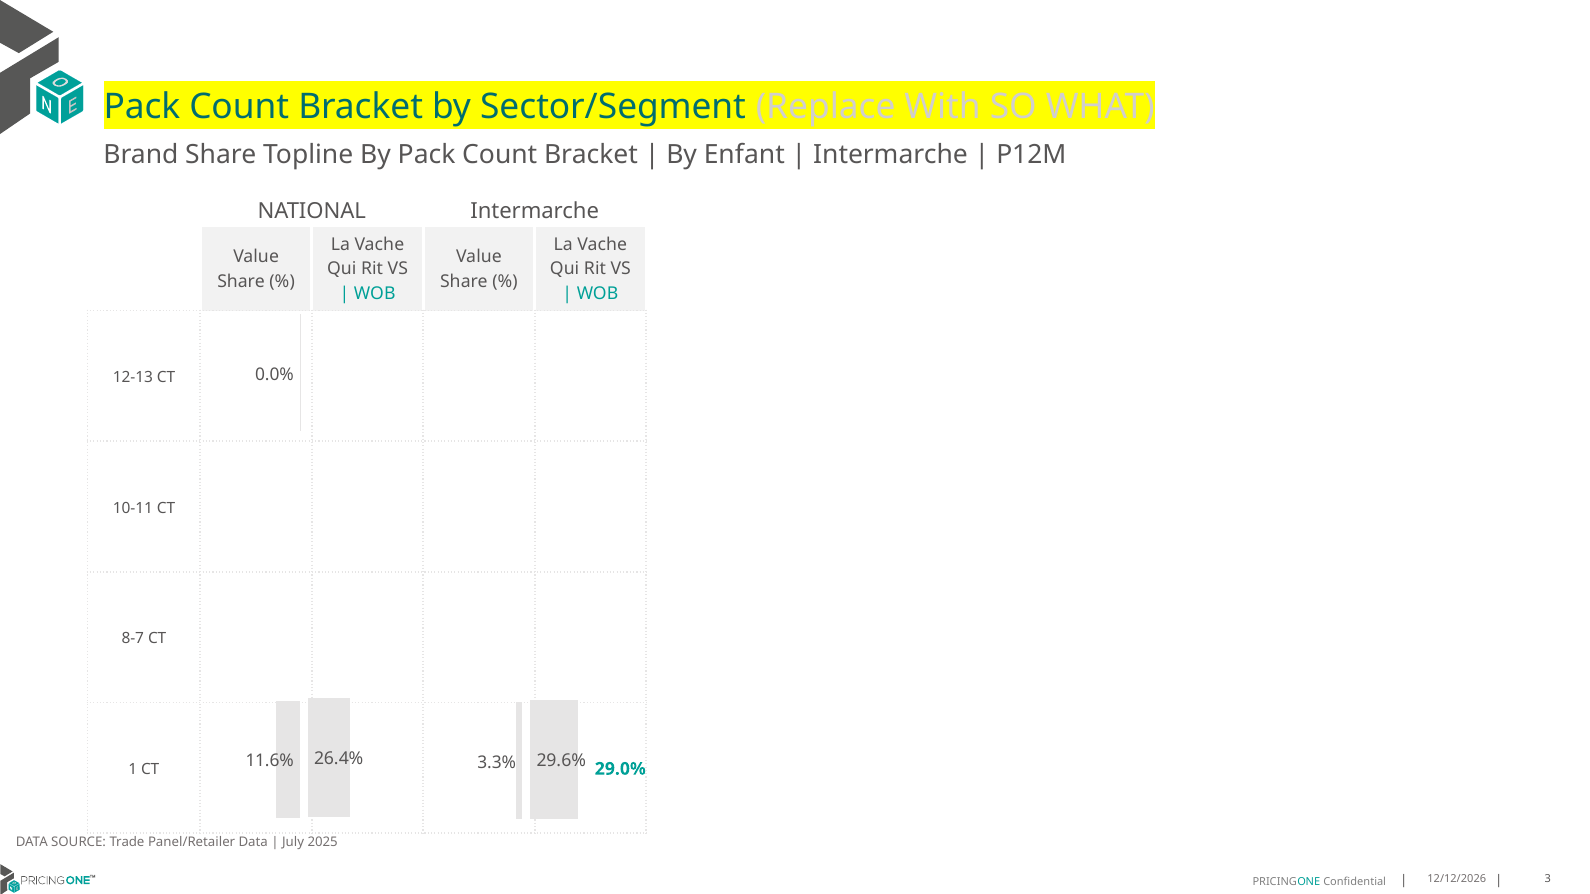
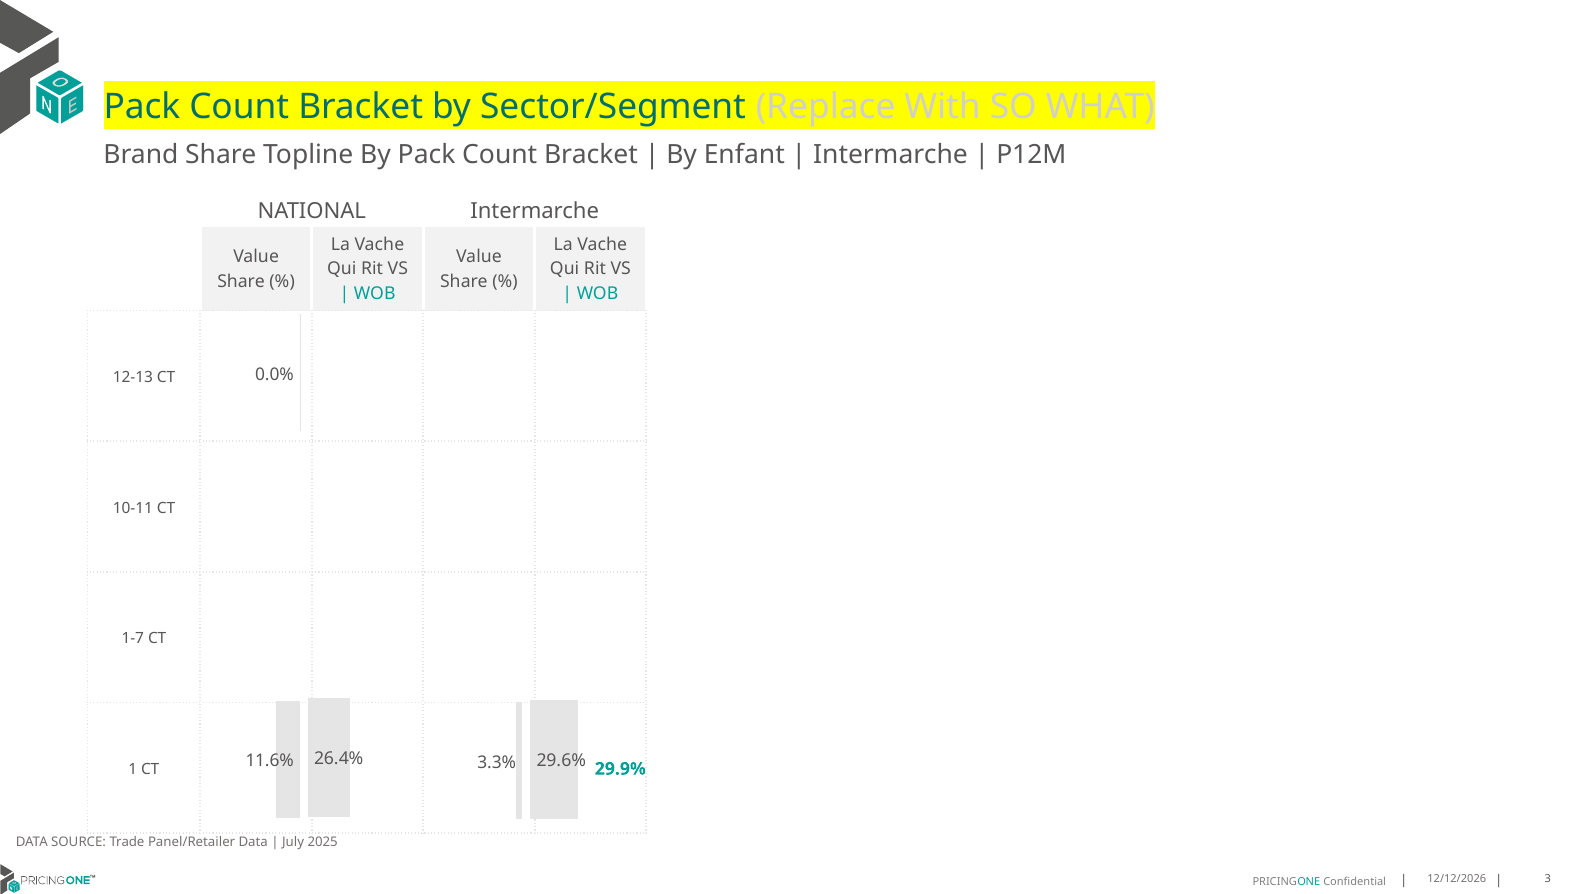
8-7: 8-7 -> 1-7 (133, 639)
29.0%: 29.0% -> 29.9% (620, 769)
